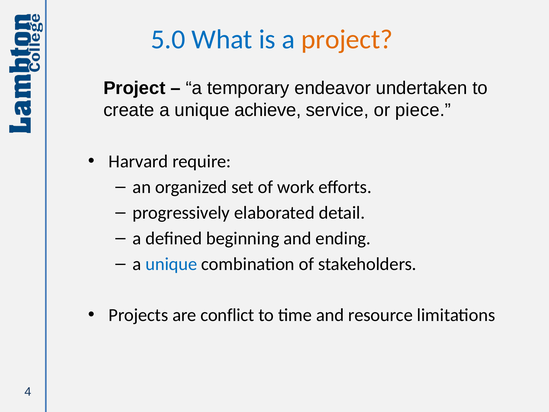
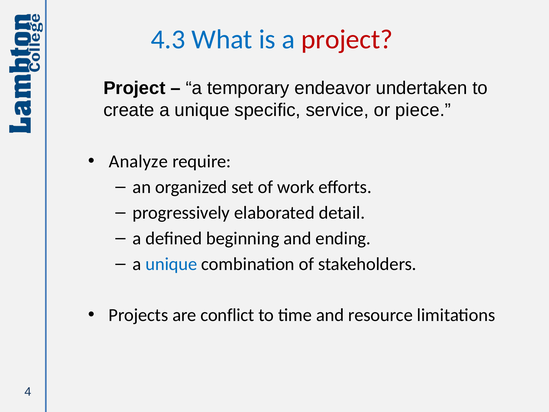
5.0: 5.0 -> 4.3 (168, 39)
project colour: orange -> red (347, 39)
achieve: achieve -> specific (268, 110)
Harvard: Harvard -> Analyze (138, 161)
